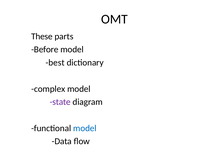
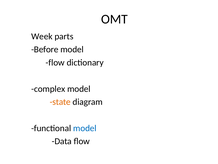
These: These -> Week (42, 36)
best: best -> flow (55, 62)
state colour: purple -> orange (60, 102)
